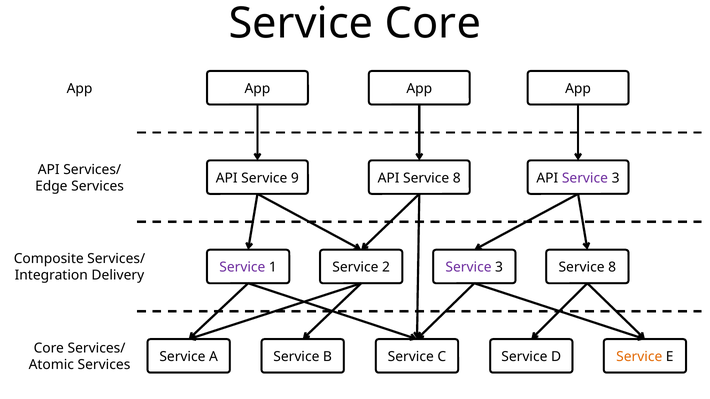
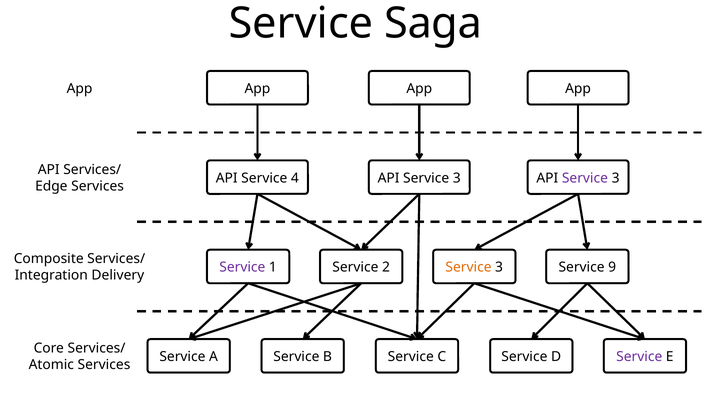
Service Core: Core -> Saga (433, 24)
9: 9 -> 4 (295, 178)
8: 8 -> 3 (457, 178)
Service colour: purple -> orange (469, 268)
3 Service 8: 8 -> 9 (612, 268)
Service colour: orange -> purple (639, 357)
